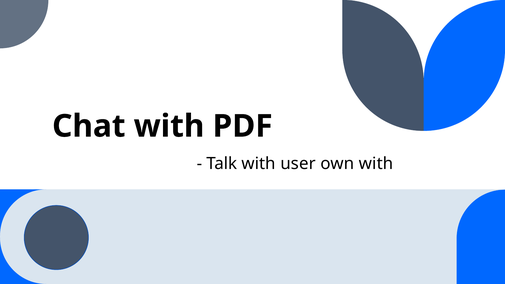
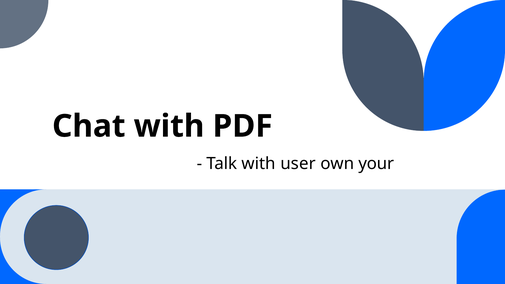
own with: with -> your (376, 164)
